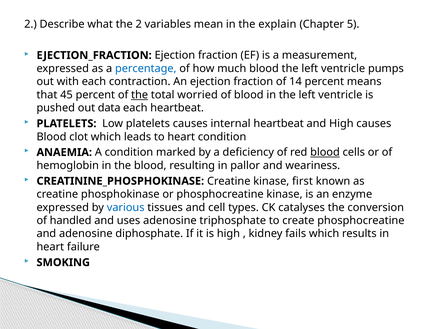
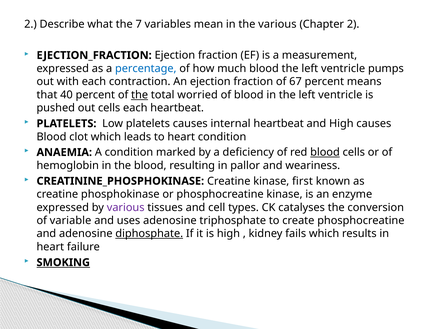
the 2: 2 -> 7 (139, 24)
the explain: explain -> various (277, 24)
Chapter 5: 5 -> 2 (353, 24)
14: 14 -> 67 (296, 82)
45: 45 -> 40 (66, 95)
out data: data -> cells (109, 108)
various colour: blue -> purple (126, 208)
handled: handled -> variable (71, 221)
diphosphate underline: none -> present (149, 234)
SMOKING underline: none -> present (63, 263)
